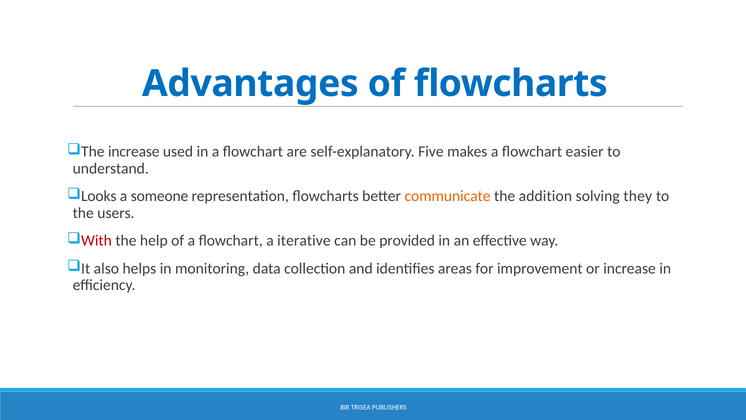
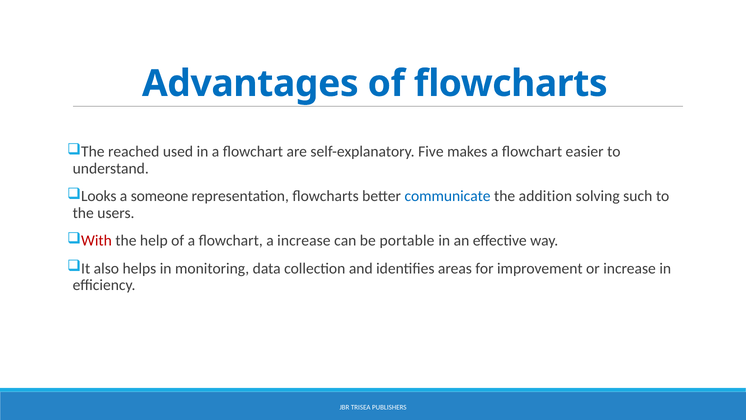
The increase: increase -> reached (134, 152)
communicate colour: orange -> blue (448, 196)
they: they -> such (638, 196)
a iterative: iterative -> increase (304, 241)
provided: provided -> portable (407, 241)
